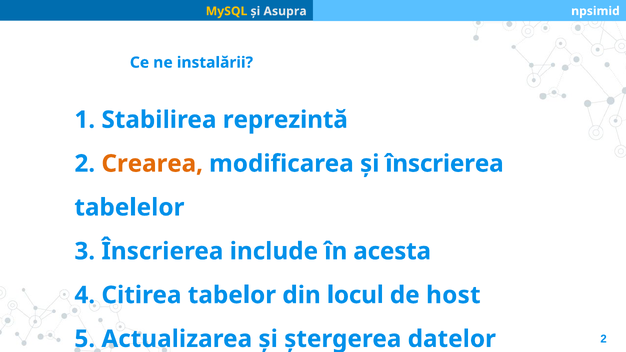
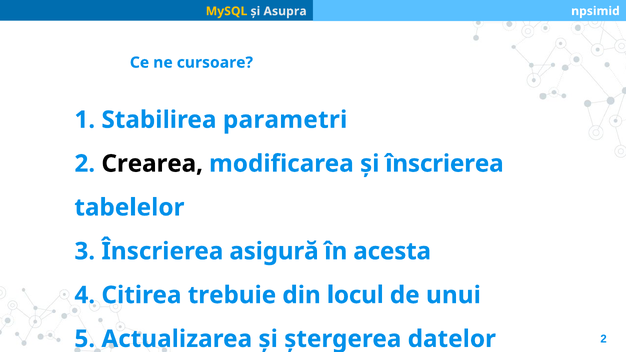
instalării: instalării -> cursoare (215, 63)
reprezintă: reprezintă -> parametri (285, 120)
Crearea colour: orange -> black (152, 164)
include: include -> asigură (274, 251)
tabelor: tabelor -> trebuie (232, 295)
host: host -> unui (453, 295)
